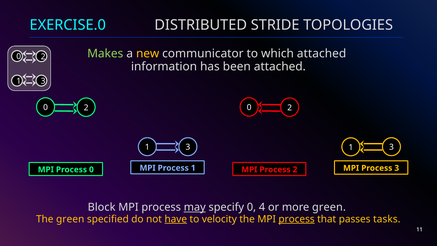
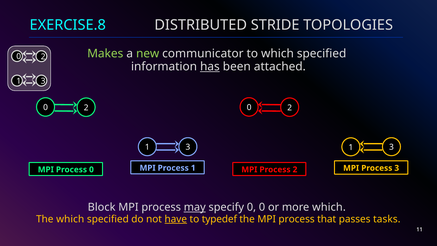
EXERCISE.0: EXERCISE.0 -> EXERCISE.8 (68, 25)
new colour: yellow -> light green (148, 54)
to which attached: attached -> specified (322, 54)
has underline: none -> present (210, 66)
0 4: 4 -> 0 (262, 207)
more green: green -> which (329, 207)
The green: green -> which (70, 219)
velocity: velocity -> typedef (219, 219)
process underline: present -> none (297, 219)
